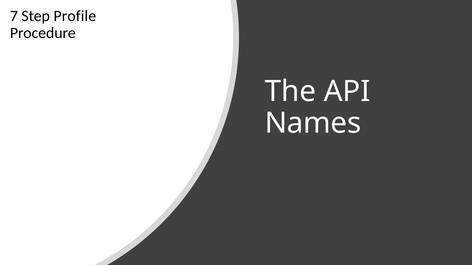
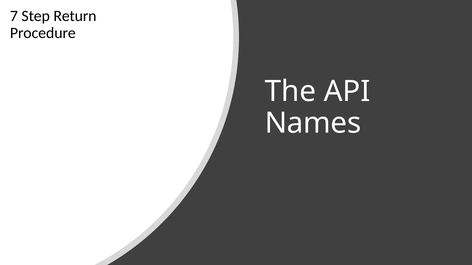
Profile: Profile -> Return (75, 16)
